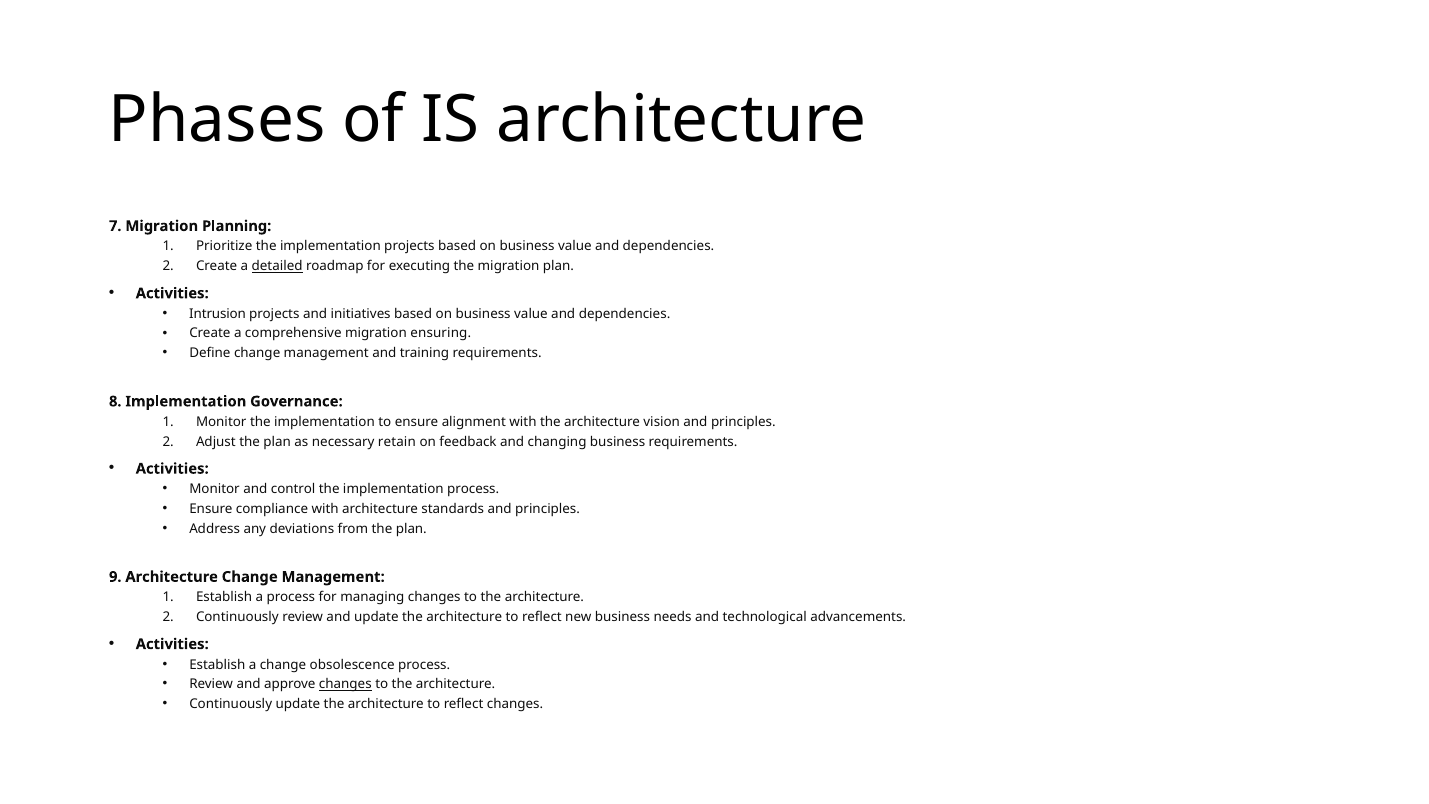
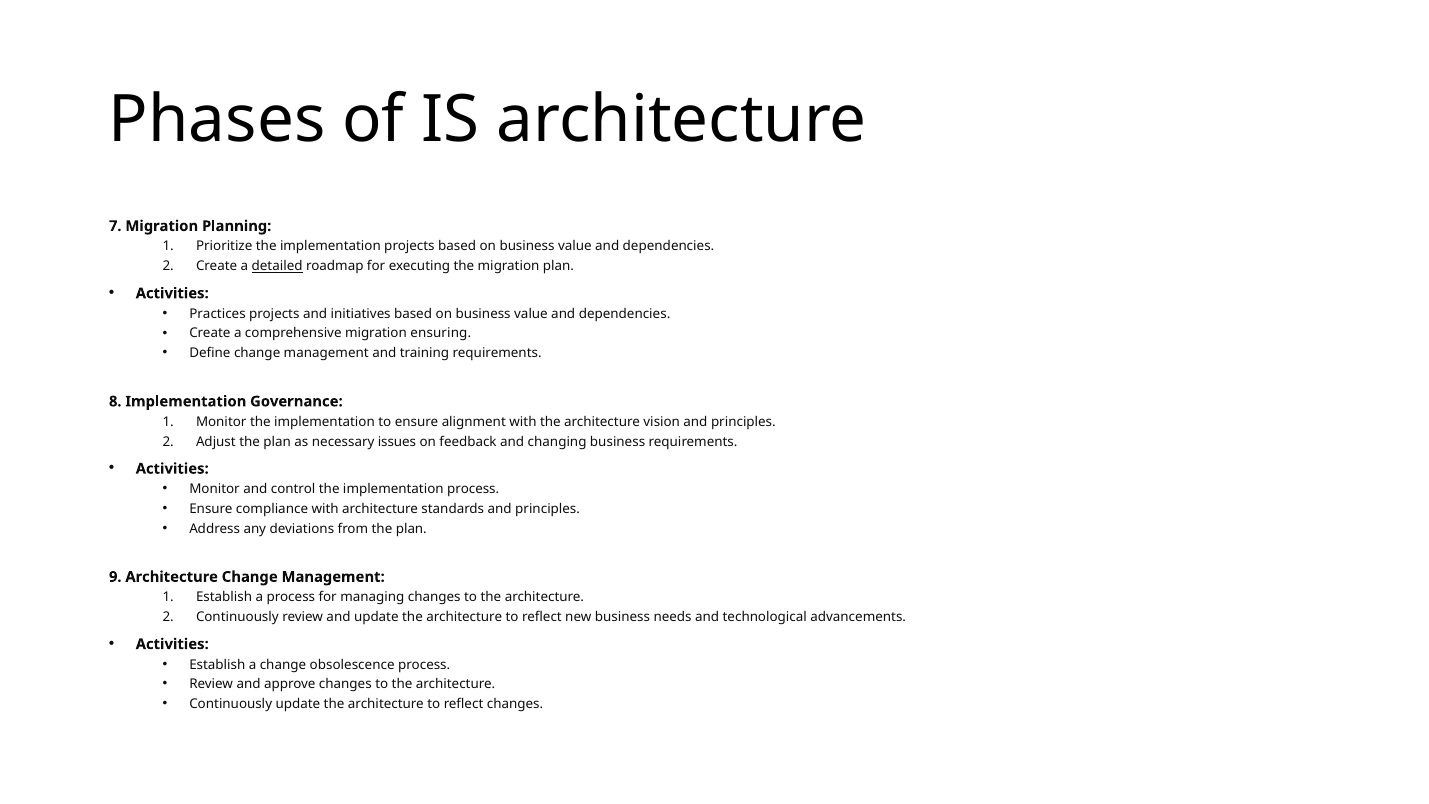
Intrusion: Intrusion -> Practices (218, 314)
retain: retain -> issues (397, 442)
changes underline: present -> none (345, 684)
